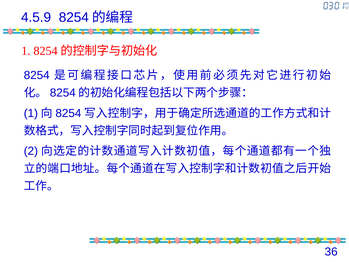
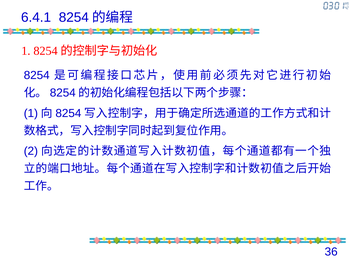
4.5.9: 4.5.9 -> 6.4.1 (36, 17)
